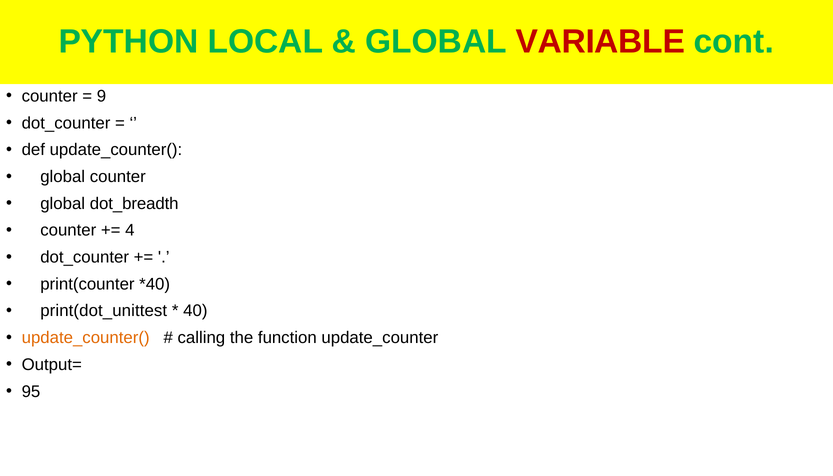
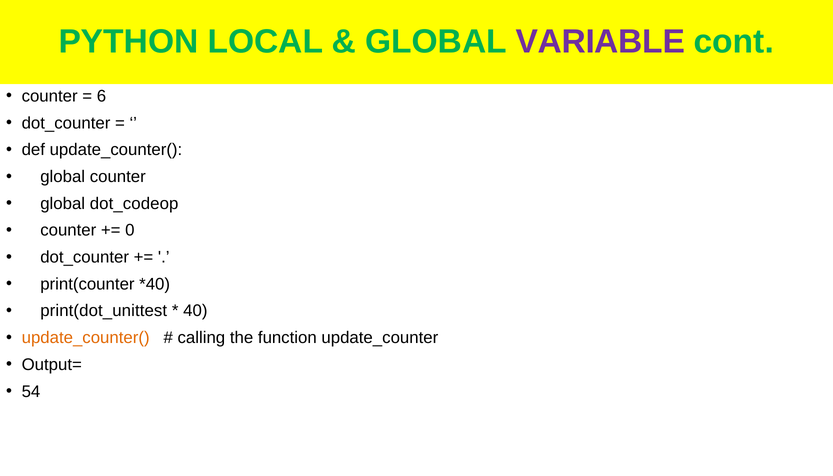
VARIABLE colour: red -> purple (600, 42)
9: 9 -> 6 (101, 96)
dot_breadth: dot_breadth -> dot_codeop (134, 204)
4: 4 -> 0 (130, 230)
95: 95 -> 54 (31, 391)
